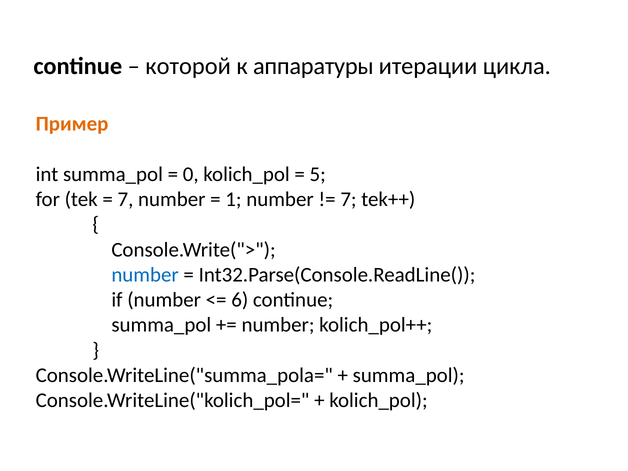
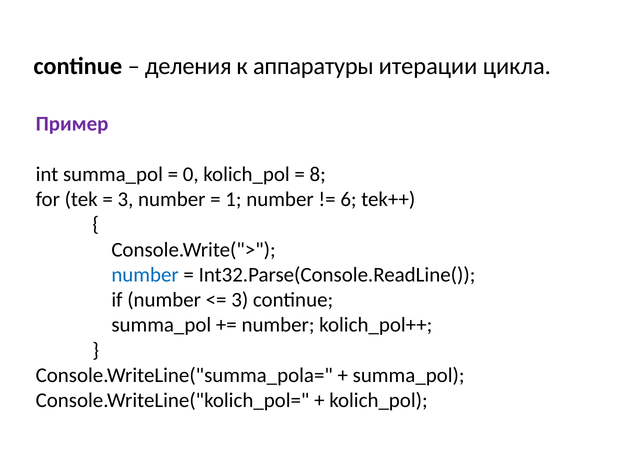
которой: которой -> деления (188, 66)
Пример colour: orange -> purple (72, 124)
5: 5 -> 8 (318, 174)
7: 7 -> 3 (126, 199)
7: 7 -> 6 (349, 199)
6: 6 -> 3 (240, 300)
